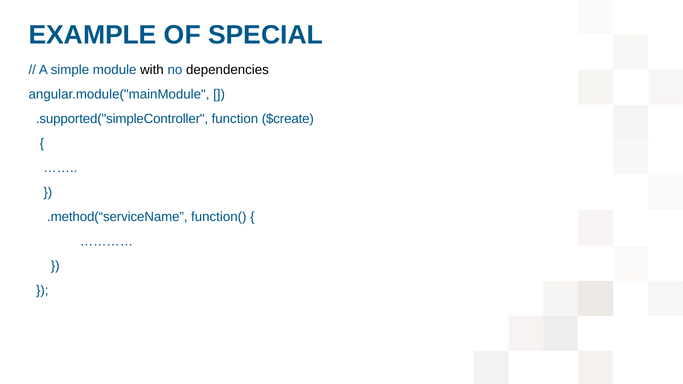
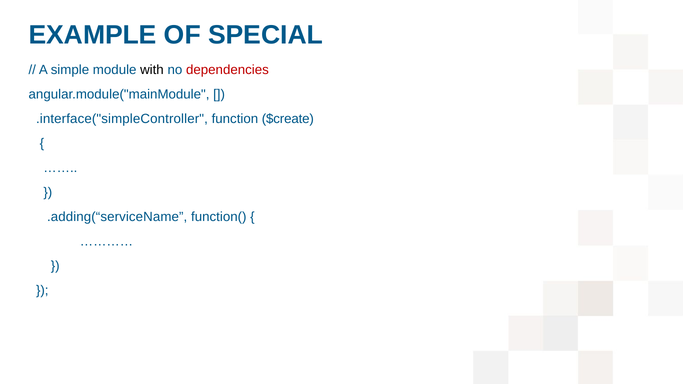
dependencies colour: black -> red (227, 70)
.supported("simpleController: .supported("simpleController -> .interface("simpleController (122, 119)
.method(“serviceName: .method(“serviceName -> .adding(“serviceName (117, 217)
